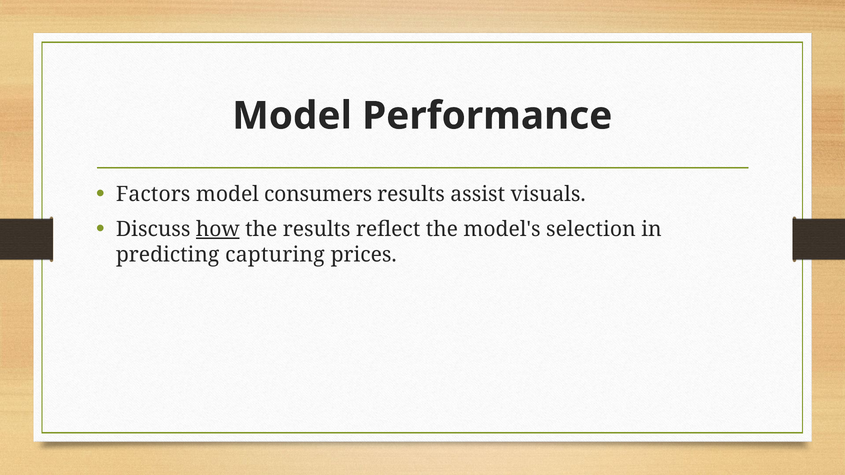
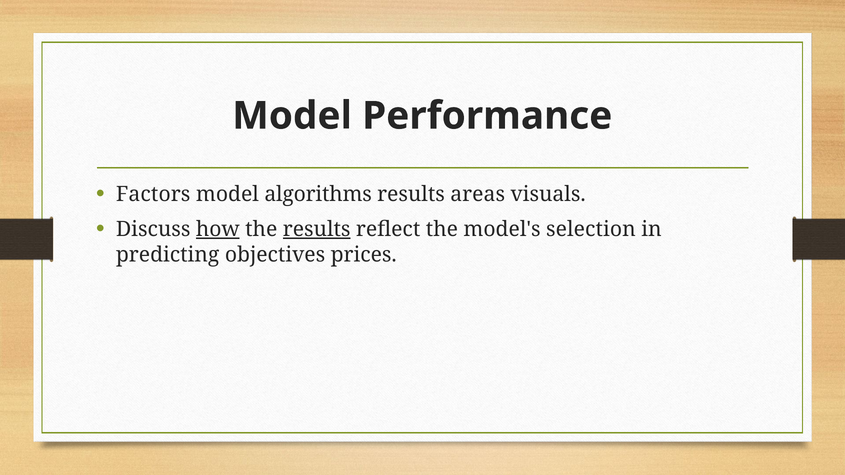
consumers: consumers -> algorithms (318, 195)
assist: assist -> areas (478, 195)
results underline: none -> present (317, 229)
capturing: capturing -> objectives (275, 255)
